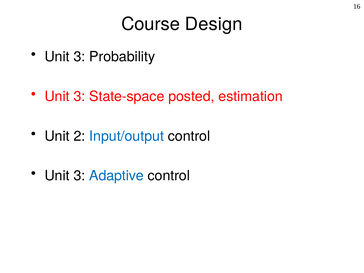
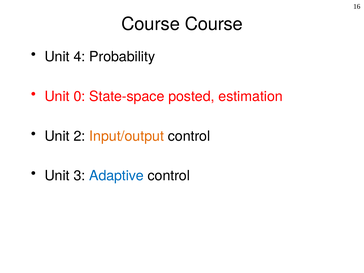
Course Design: Design -> Course (214, 24)
3: 3 -> 4 (79, 57)
3: 3 -> 0 (79, 96)
Input/output colour: blue -> orange (127, 136)
